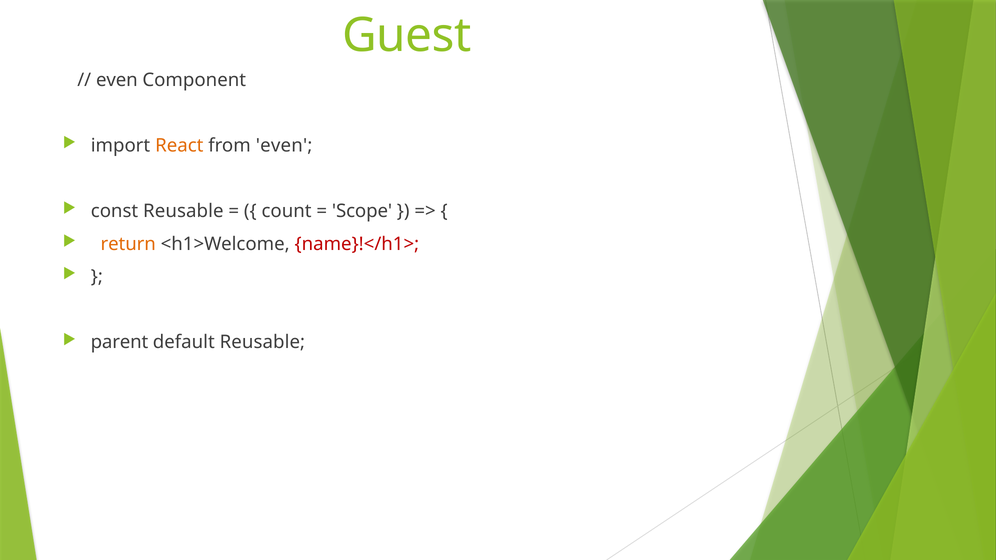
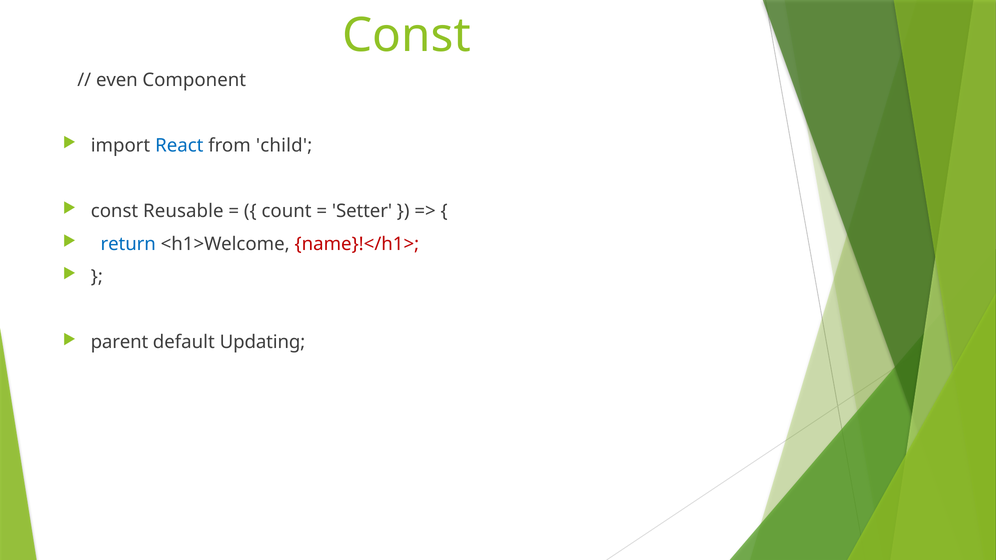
Guest: Guest -> Const (407, 36)
React colour: orange -> blue (179, 146)
from even: even -> child (284, 146)
Scope: Scope -> Setter (362, 211)
return colour: orange -> blue (128, 244)
default Reusable: Reusable -> Updating (262, 342)
